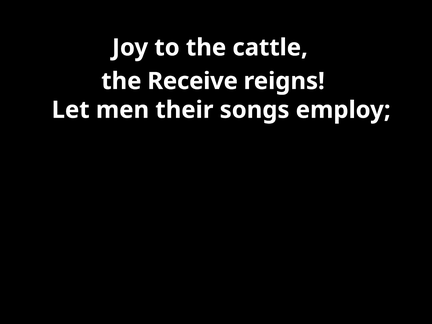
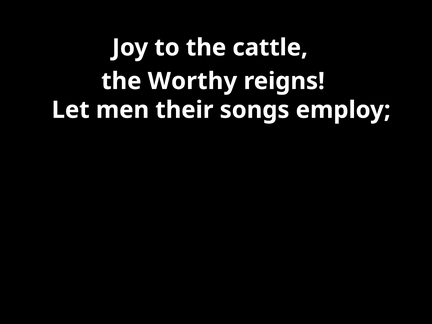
Receive: Receive -> Worthy (192, 81)
